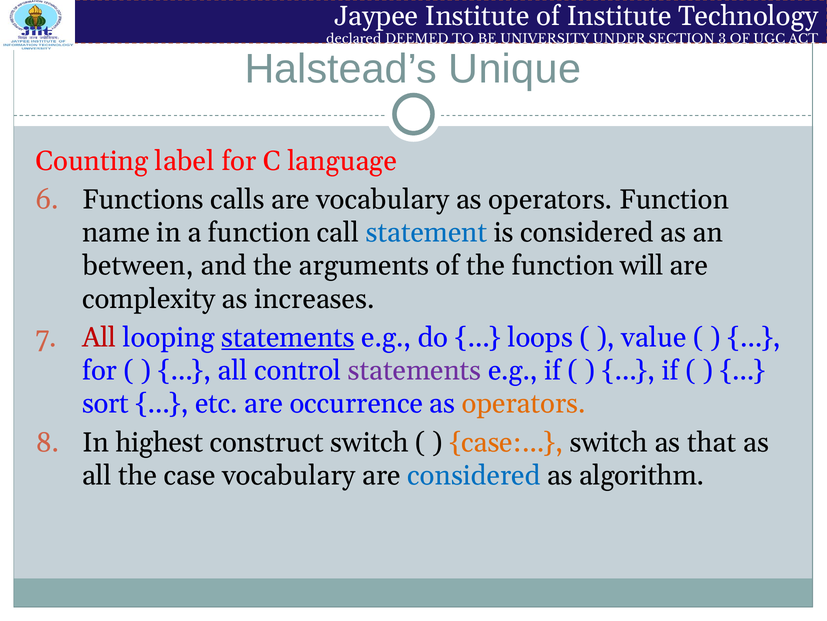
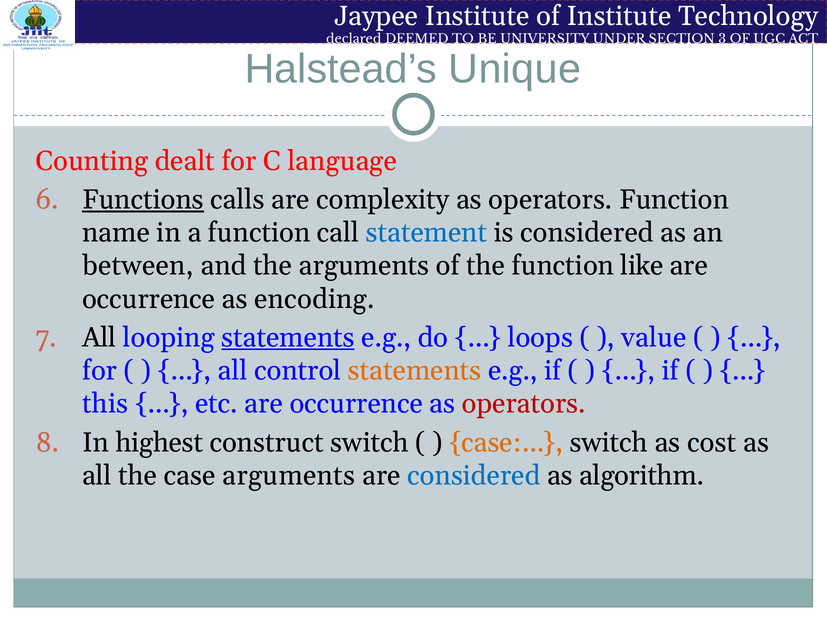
label: label -> dealt (185, 161)
Functions underline: none -> present (143, 199)
are vocabulary: vocabulary -> complexity (383, 199)
will: will -> like (642, 265)
complexity: complexity -> occurrence (149, 299)
increases: increases -> encoding (314, 299)
All colour: red -> black (99, 337)
statements colour: purple -> orange (415, 370)
sort: sort -> this (105, 403)
operators colour: orange -> red (524, 403)
that: that -> cost (712, 442)
case vocabulary: vocabulary -> arguments (289, 475)
